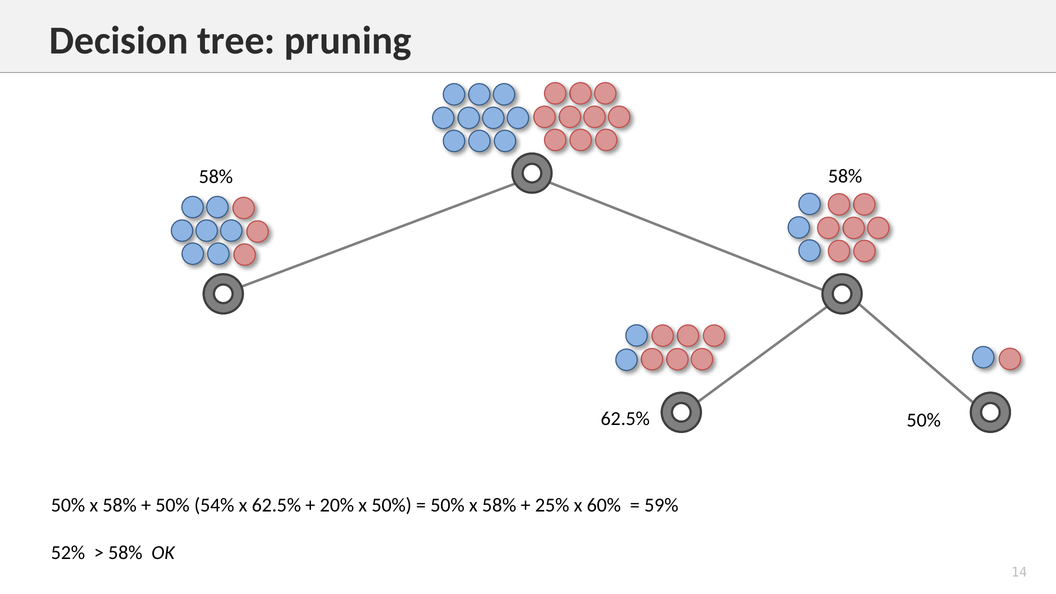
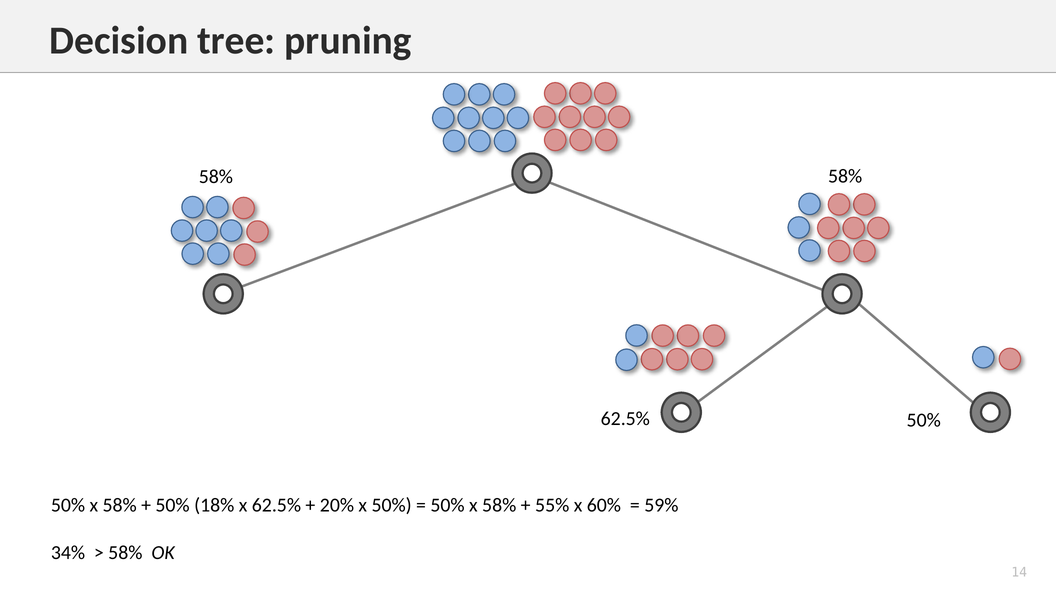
54%: 54% -> 18% (214, 505)
25%: 25% -> 55% (552, 505)
52%: 52% -> 34% (68, 553)
